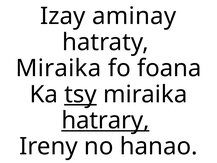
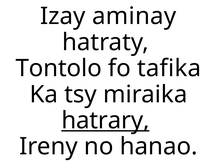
Miraika: Miraika -> Tontolo (59, 68)
foana: foana -> tafika (169, 68)
tsy underline: present -> none (80, 94)
